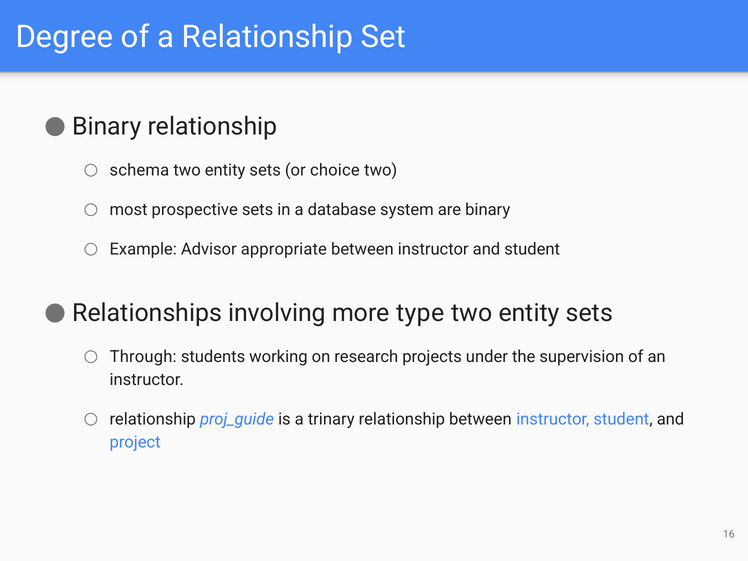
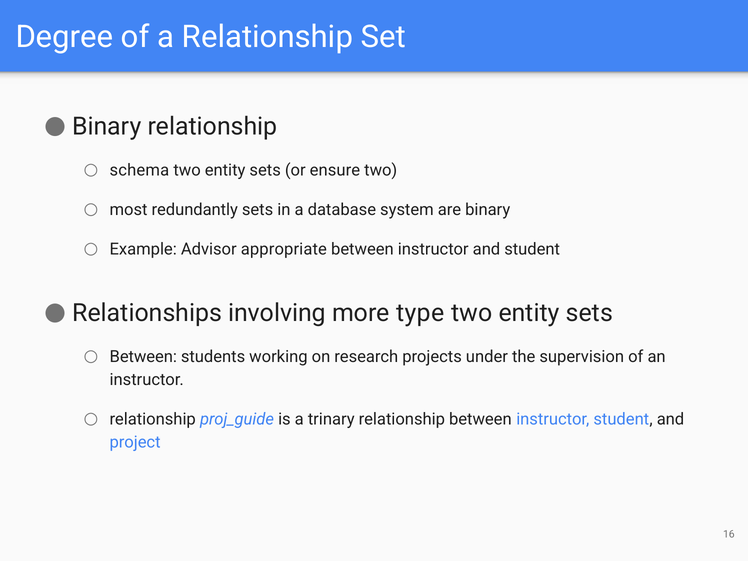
choice: choice -> ensure (335, 170)
prospective: prospective -> redundantly (195, 210)
Through: Through -> Between (143, 357)
